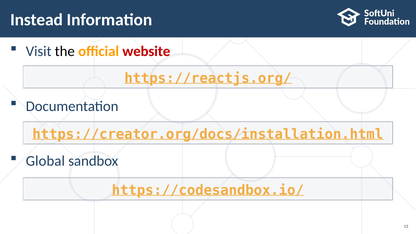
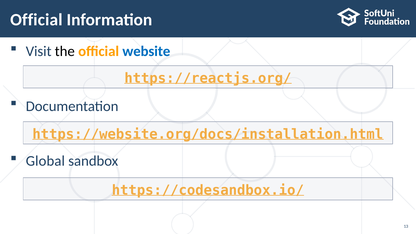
Instead: Instead -> Official (36, 20)
website colour: red -> blue (146, 51)
https://creator.org/docs/installation.html: https://creator.org/docs/installation.html -> https://website.org/docs/installation.html (208, 134)
